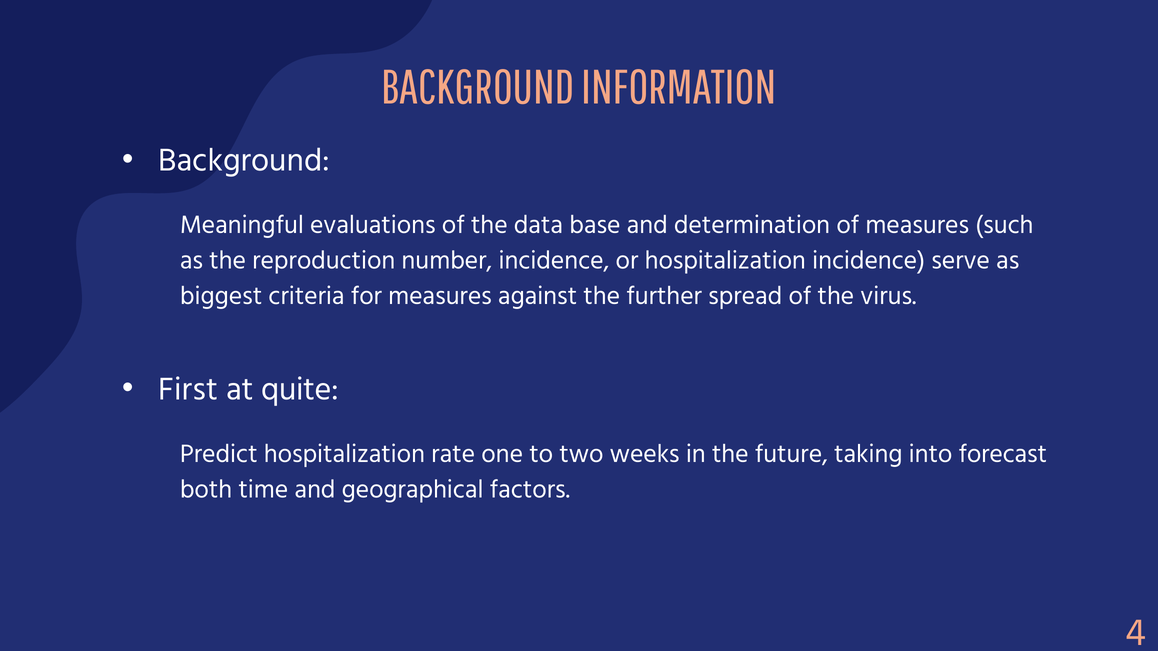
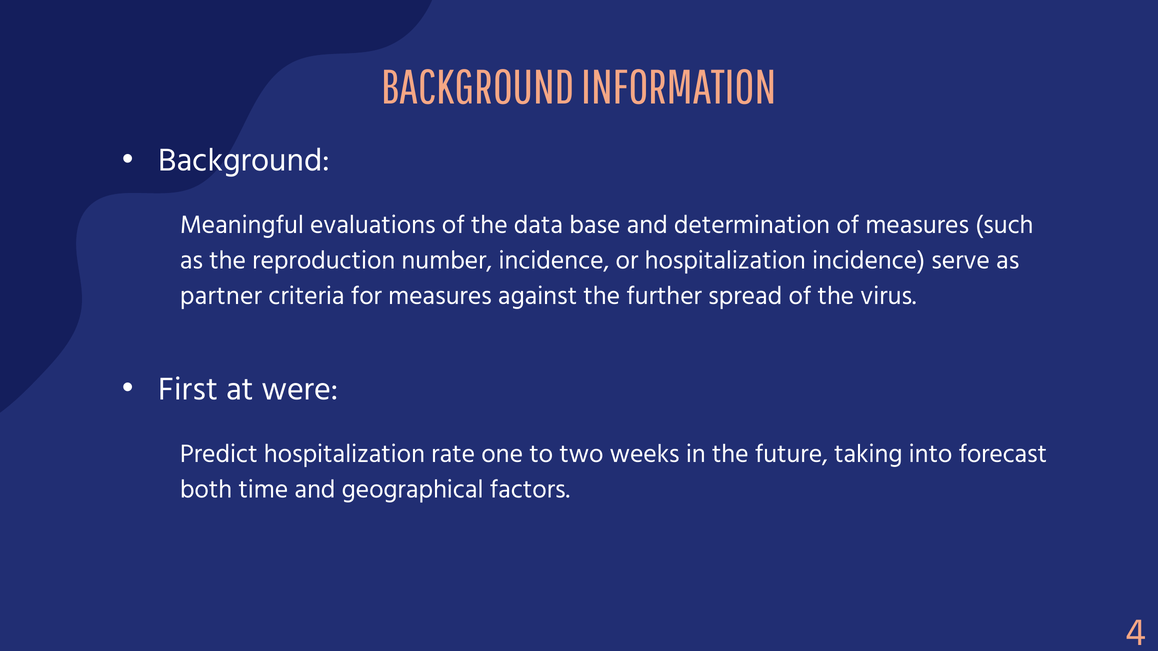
biggest: biggest -> partner (221, 296)
quite: quite -> were (300, 389)
